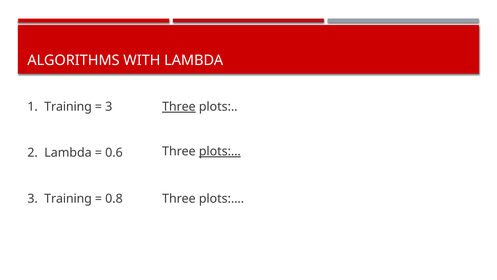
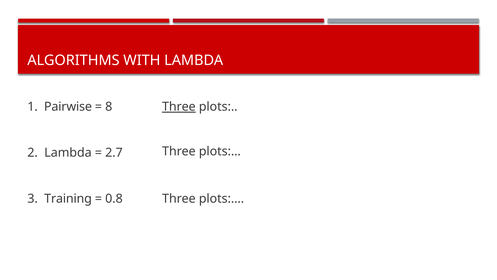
1 Training: Training -> Pairwise (68, 107)
3: 3 -> 8 (109, 107)
plots:… underline: present -> none (220, 151)
0.6: 0.6 -> 2.7 (114, 153)
